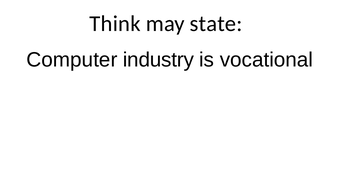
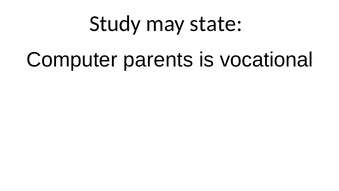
Think: Think -> Study (115, 24)
industry: industry -> parents (158, 60)
